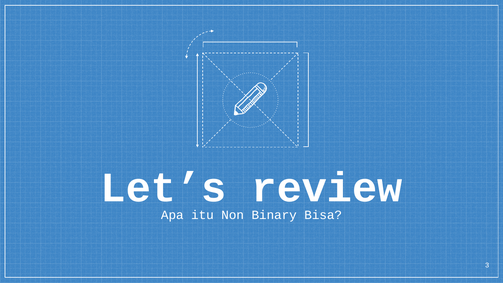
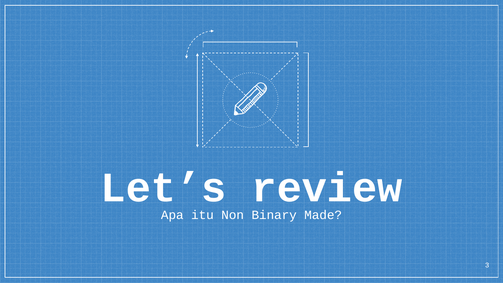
Bisa: Bisa -> Made (323, 215)
